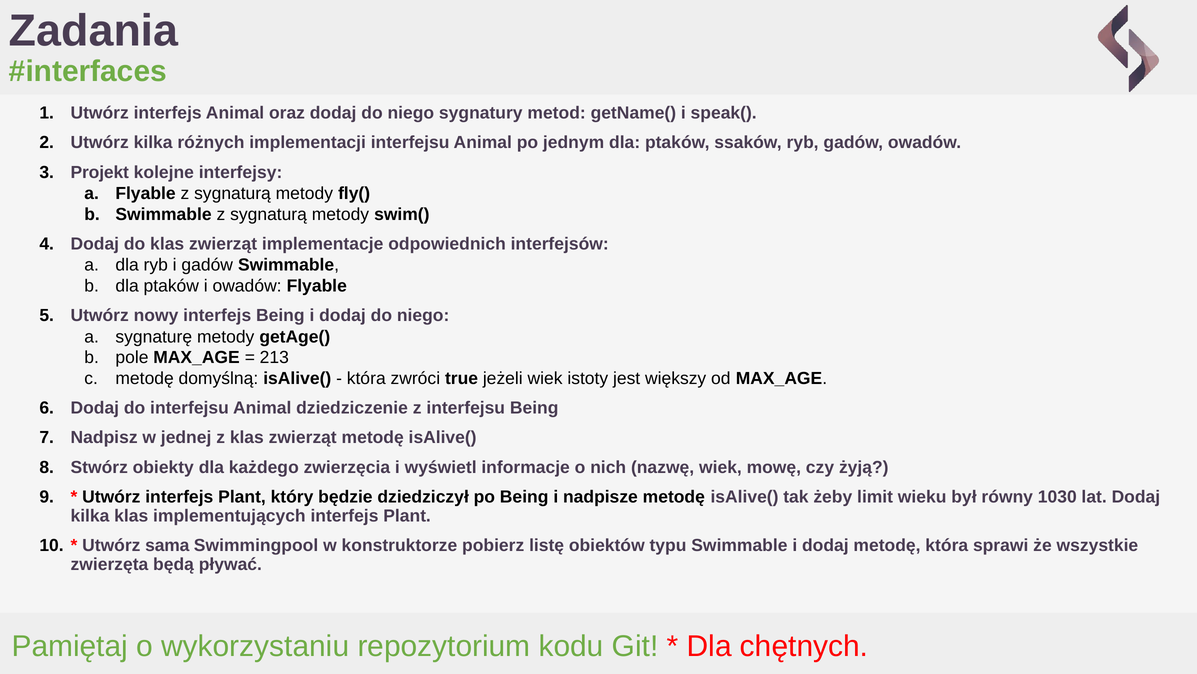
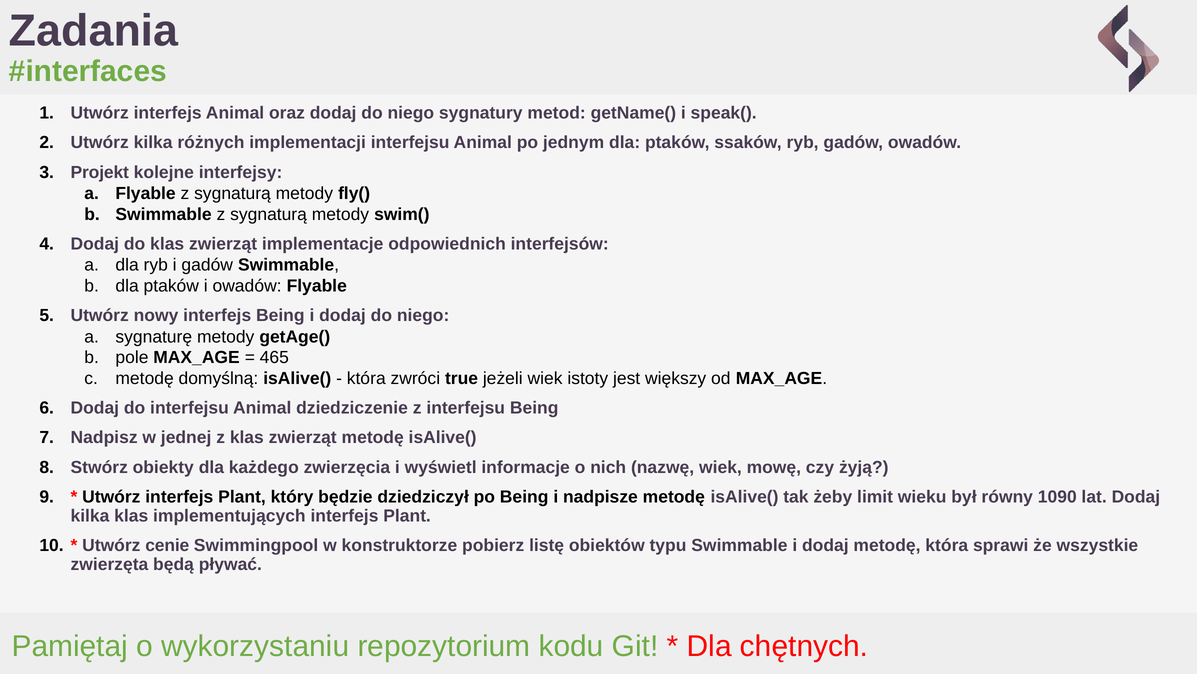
213: 213 -> 465 (274, 357)
1030: 1030 -> 1090 (1057, 497)
sama: sama -> cenie (167, 545)
